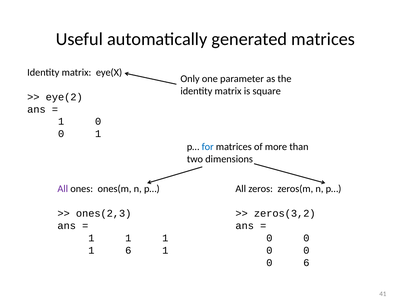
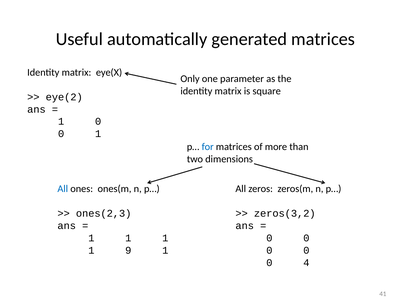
All colour: purple -> blue (63, 189)
1 6: 6 -> 9 (128, 251)
0 6: 6 -> 4 (306, 263)
